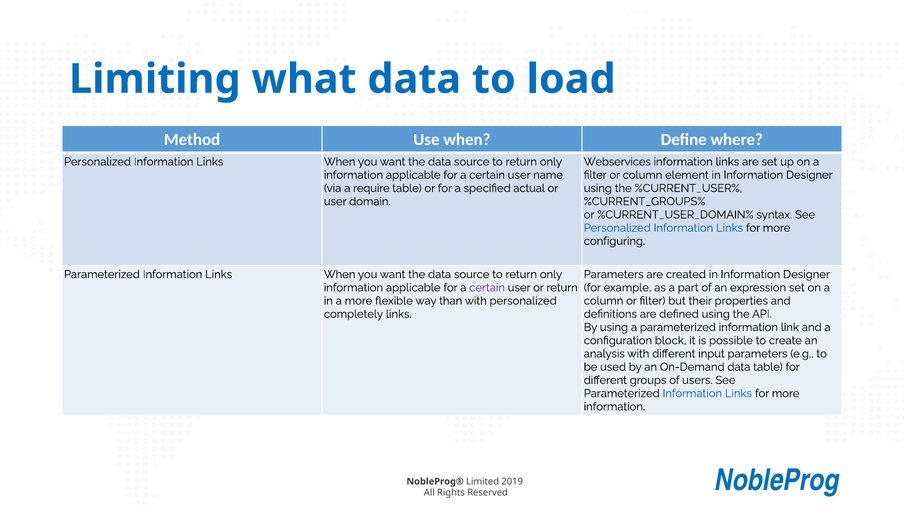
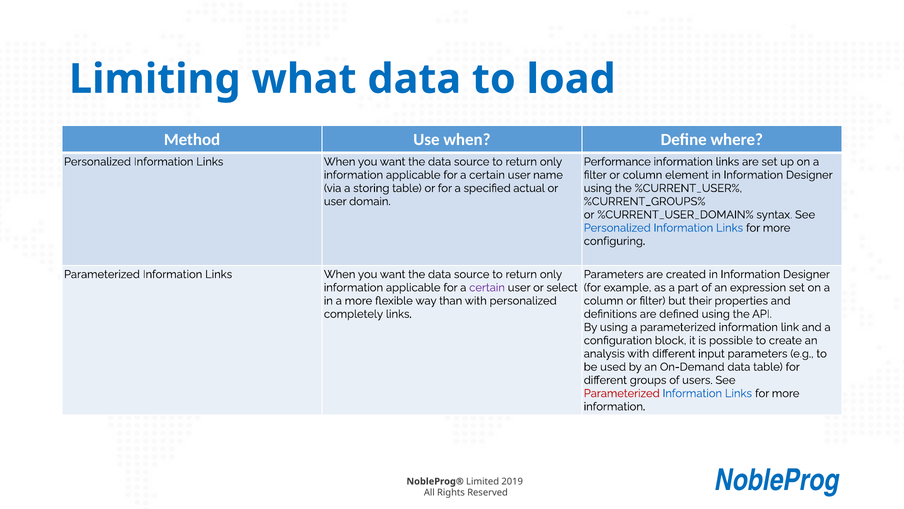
Webservices: Webservices -> Performance (617, 162)
require: require -> storing (371, 188)
or return: return -> select (562, 287)
Parameterized colour: black -> red (622, 393)
